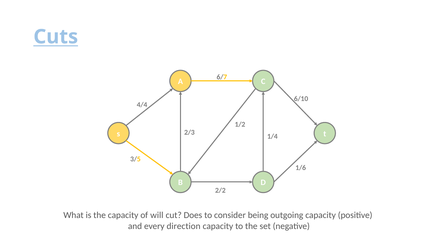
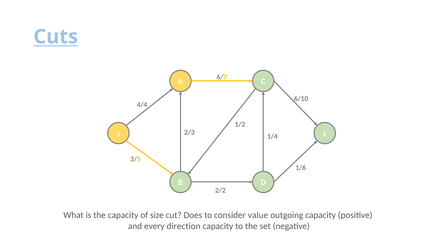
will: will -> size (157, 216)
being: being -> value (258, 216)
